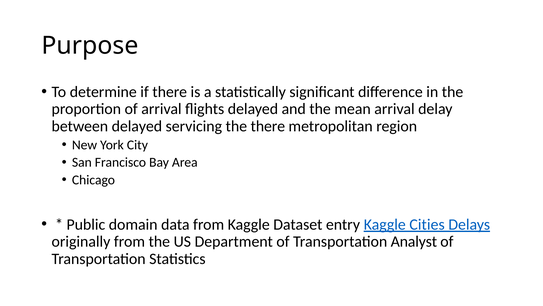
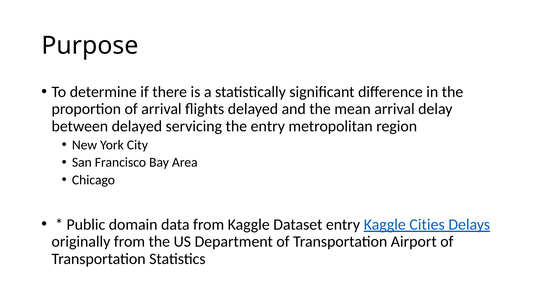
the there: there -> entry (268, 126)
Analyst: Analyst -> Airport (414, 241)
